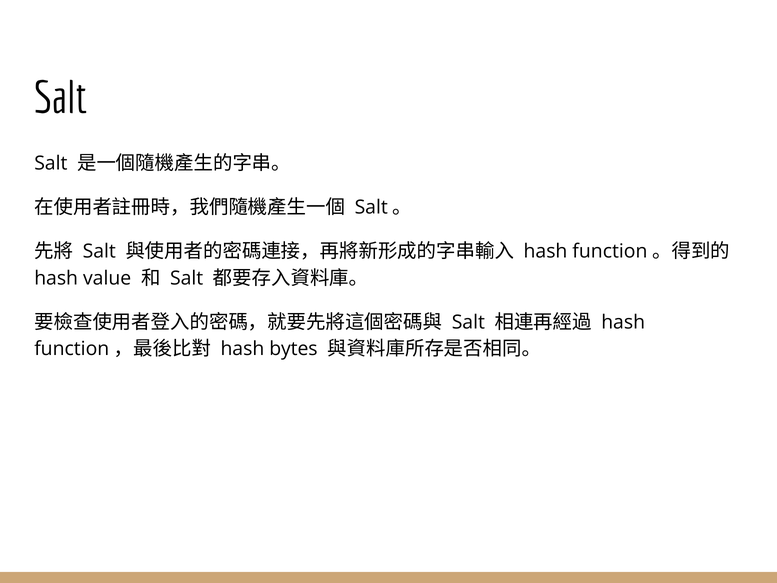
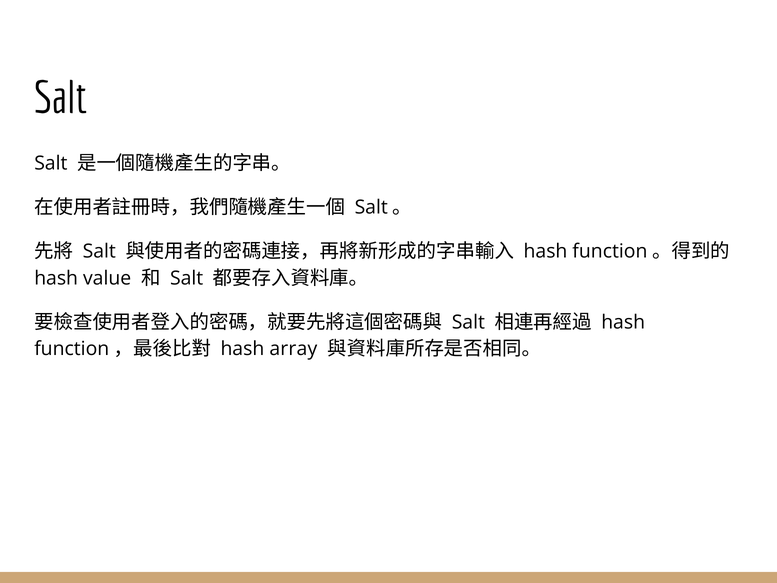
bytes: bytes -> array (293, 349)
